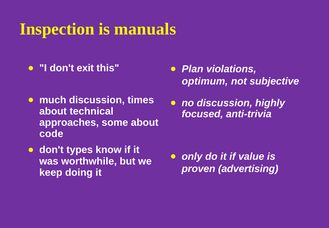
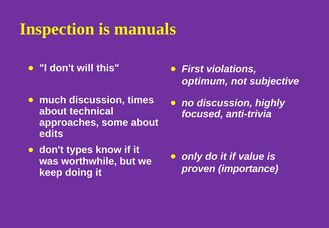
exit: exit -> will (85, 68)
Plan: Plan -> First (193, 69)
code: code -> edits (51, 134)
advertising: advertising -> importance (248, 169)
